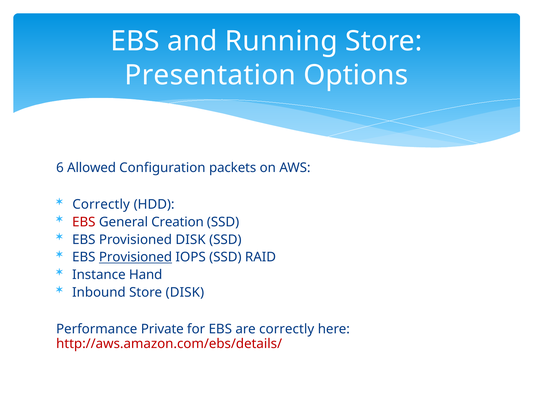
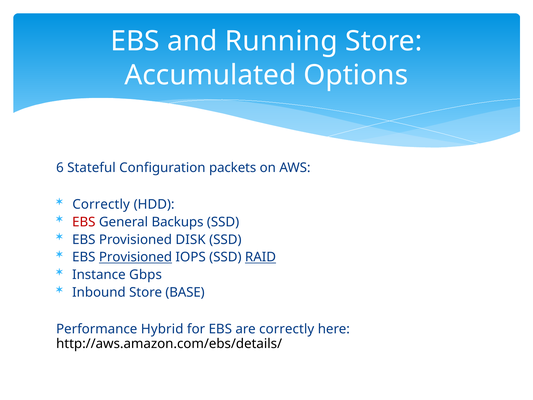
Presentation: Presentation -> Accumulated (210, 75)
Allowed: Allowed -> Stateful (91, 168)
Creation: Creation -> Backups (178, 222)
RAID underline: none -> present (260, 257)
Hand: Hand -> Gbps (146, 275)
Store DISK: DISK -> BASE (185, 292)
Private: Private -> Hybrid (162, 329)
http://aws.amazon.com/ebs/details/ colour: red -> black (169, 343)
